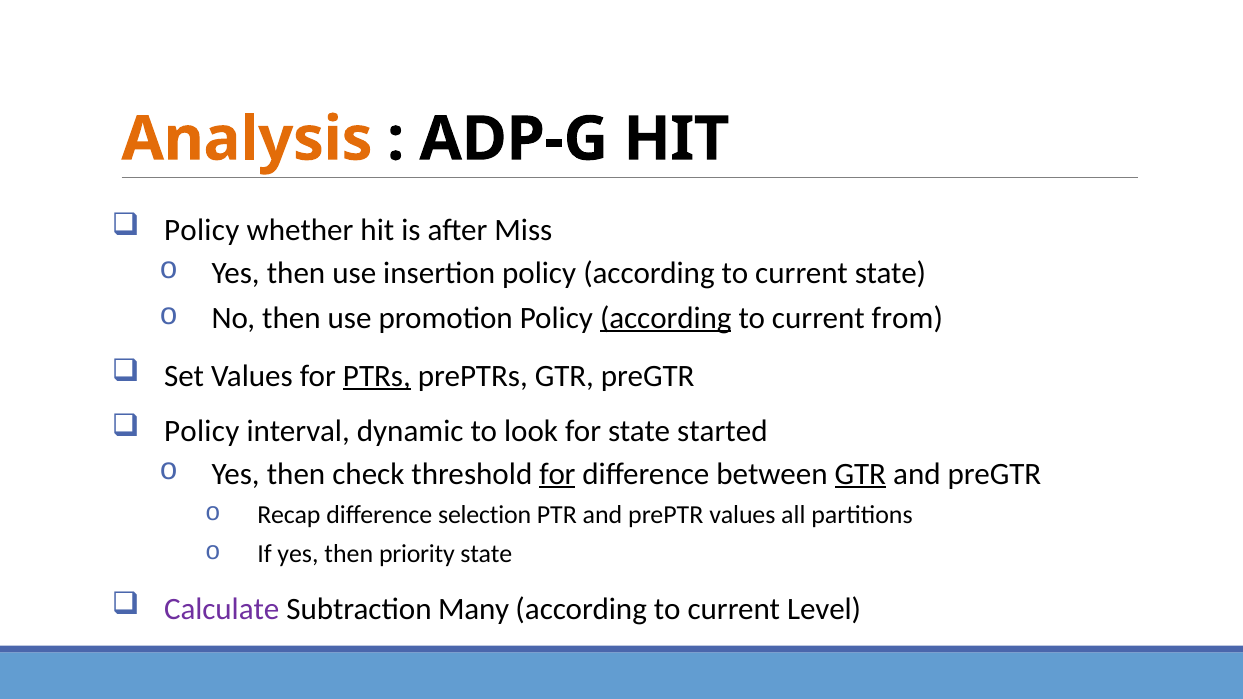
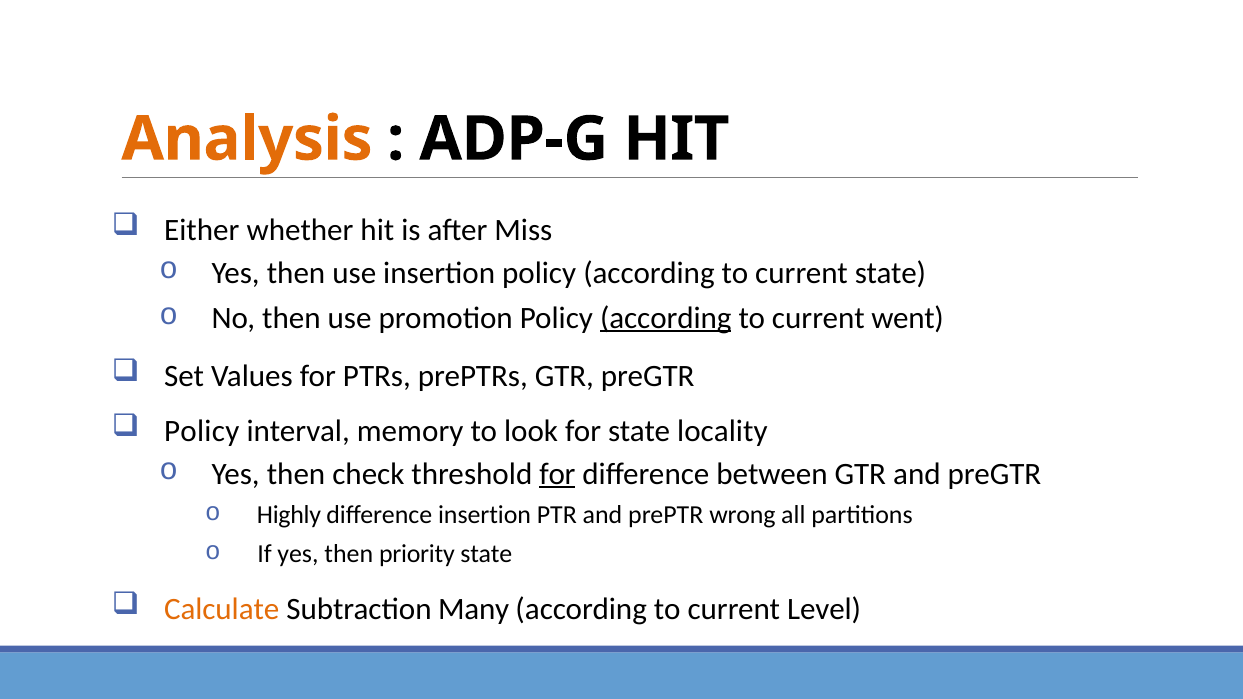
Policy: Policy -> Either (202, 230)
from: from -> went (908, 318)
PTRs underline: present -> none (377, 376)
dynamic: dynamic -> memory (410, 431)
started: started -> locality (722, 431)
GTR underline: present -> none (860, 474)
Recap: Recap -> Highly (289, 516)
difference selection: selection -> insertion (485, 516)
prePTR values: values -> wrong (742, 516)
Calculate colour: purple -> orange (222, 610)
